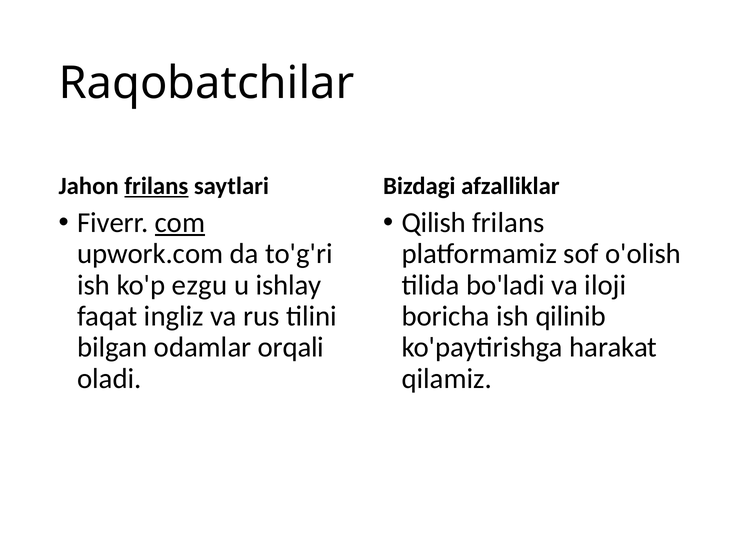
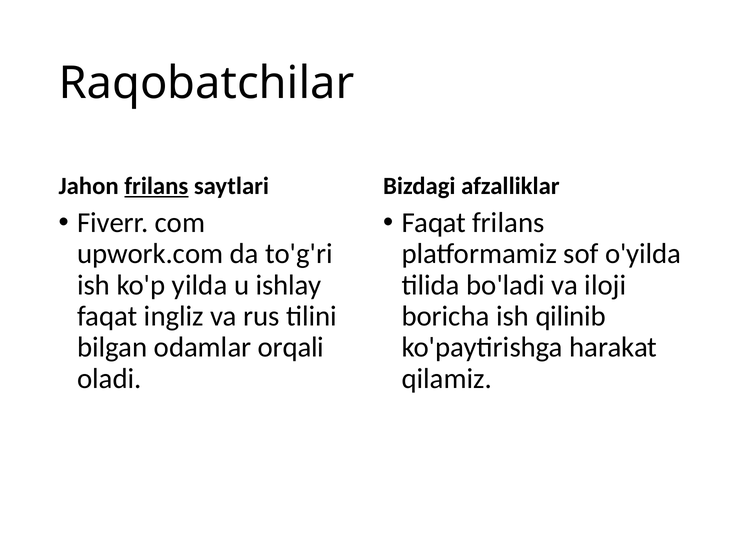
com underline: present -> none (180, 222)
Qilish: Qilish -> Faqat (434, 222)
o'olish: o'olish -> o'yilda (643, 254)
ezgu: ezgu -> yilda (200, 285)
